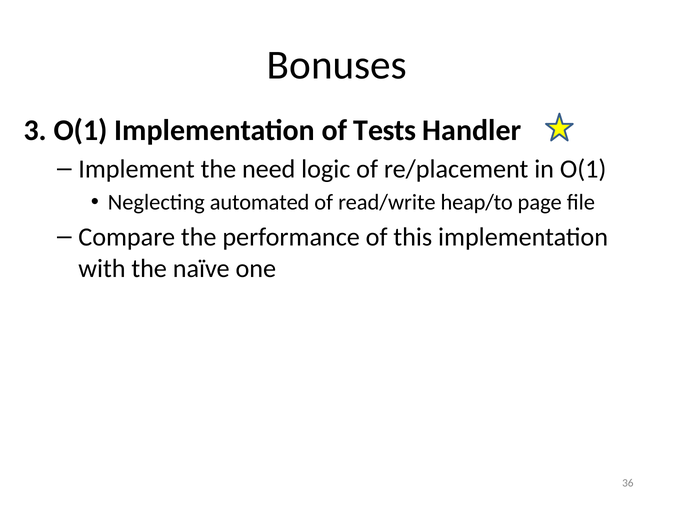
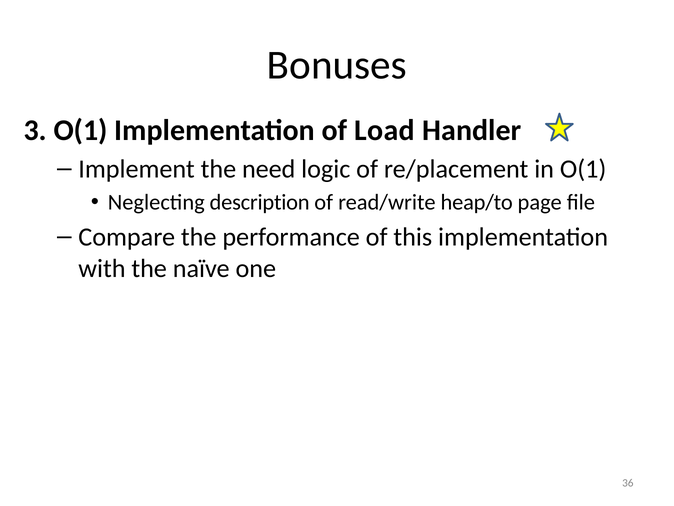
Tests: Tests -> Load (385, 130)
automated: automated -> description (260, 202)
